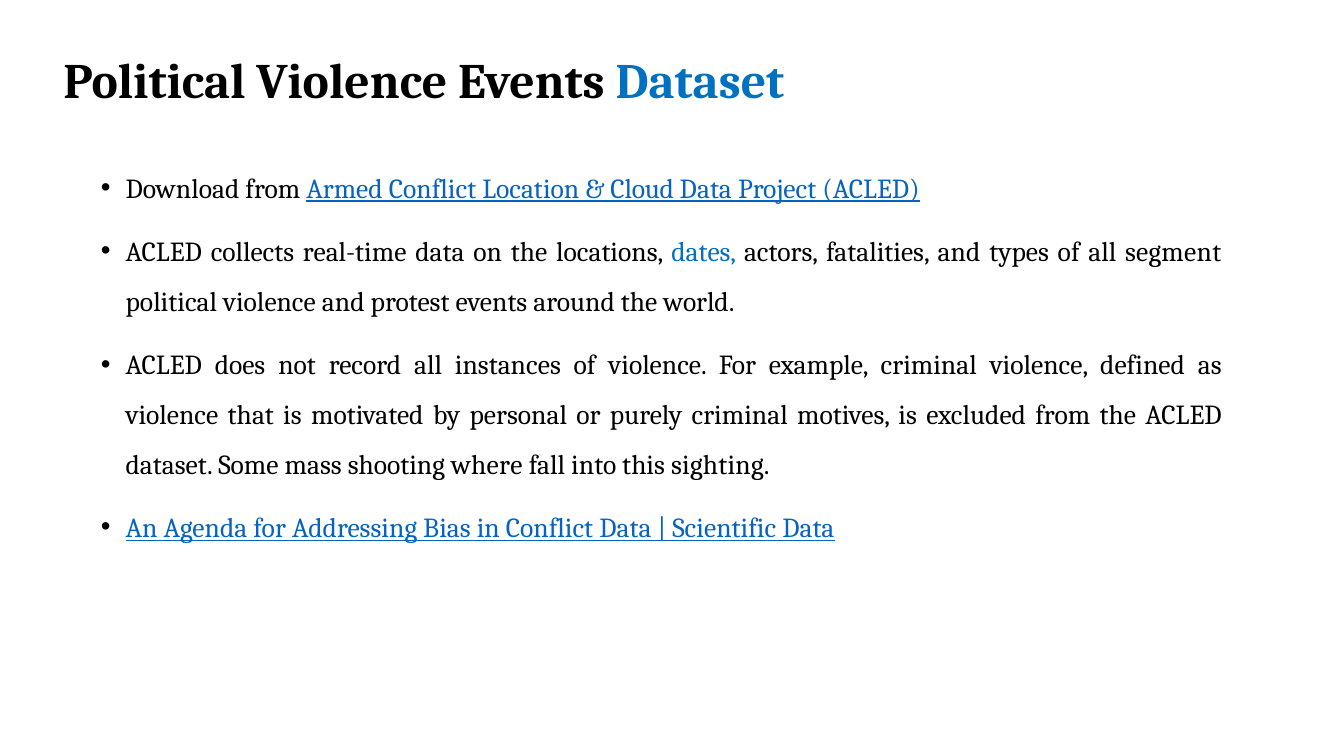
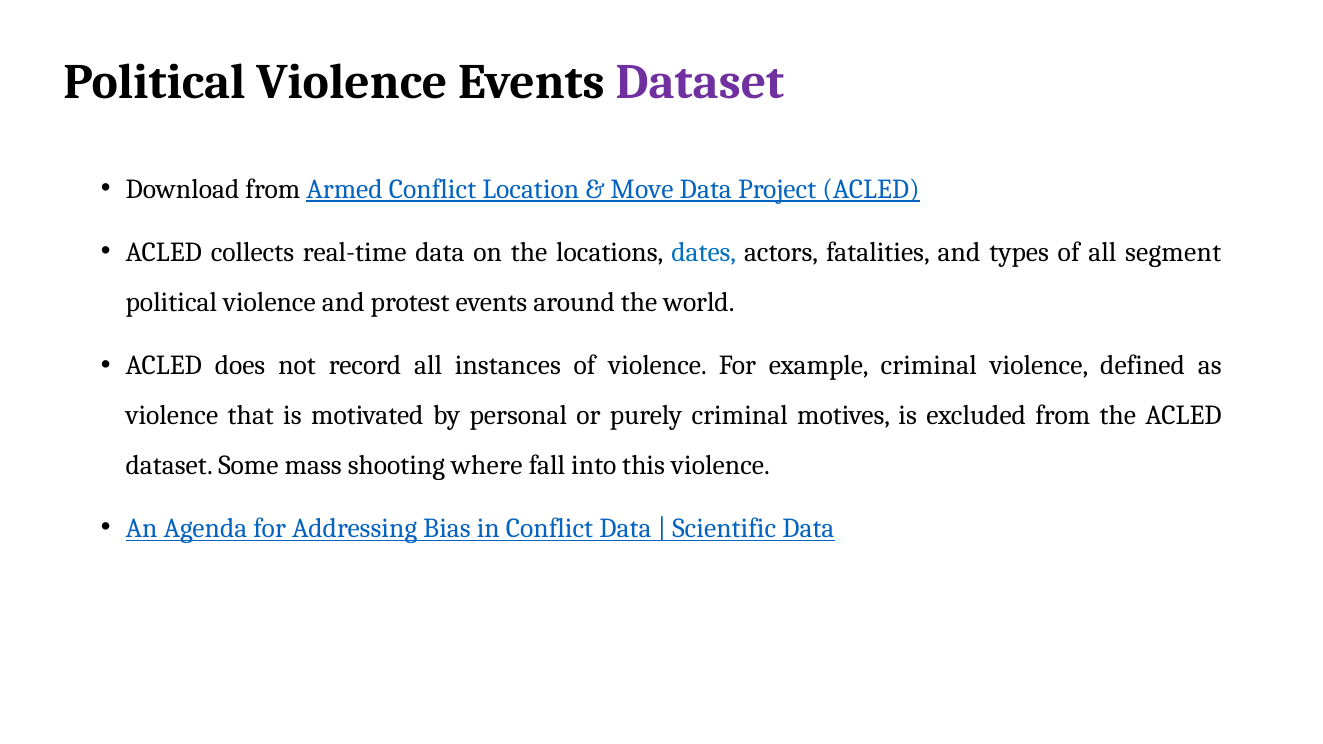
Dataset colour: blue -> purple (700, 83)
Cloud: Cloud -> Move (642, 189)
this sighting: sighting -> violence (720, 465)
